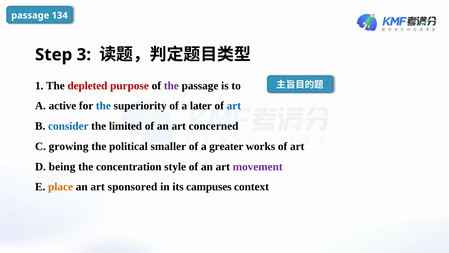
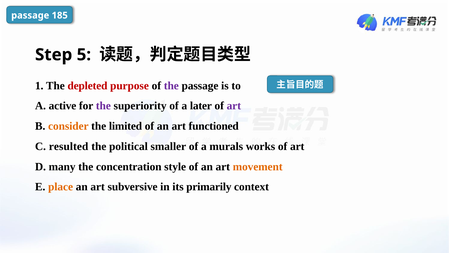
134: 134 -> 185 (60, 15)
3: 3 -> 5 (84, 55)
the colour: blue -> purple (103, 106)
art colour: blue -> purple (234, 106)
consider colour: blue -> orange (68, 126)
concerned: concerned -> functioned (214, 126)
growing: growing -> resulted (69, 146)
greater: greater -> murals (226, 146)
being: being -> many (62, 166)
movement colour: purple -> orange (258, 166)
sponsored: sponsored -> subversive (133, 187)
campuses: campuses -> primarily (209, 187)
